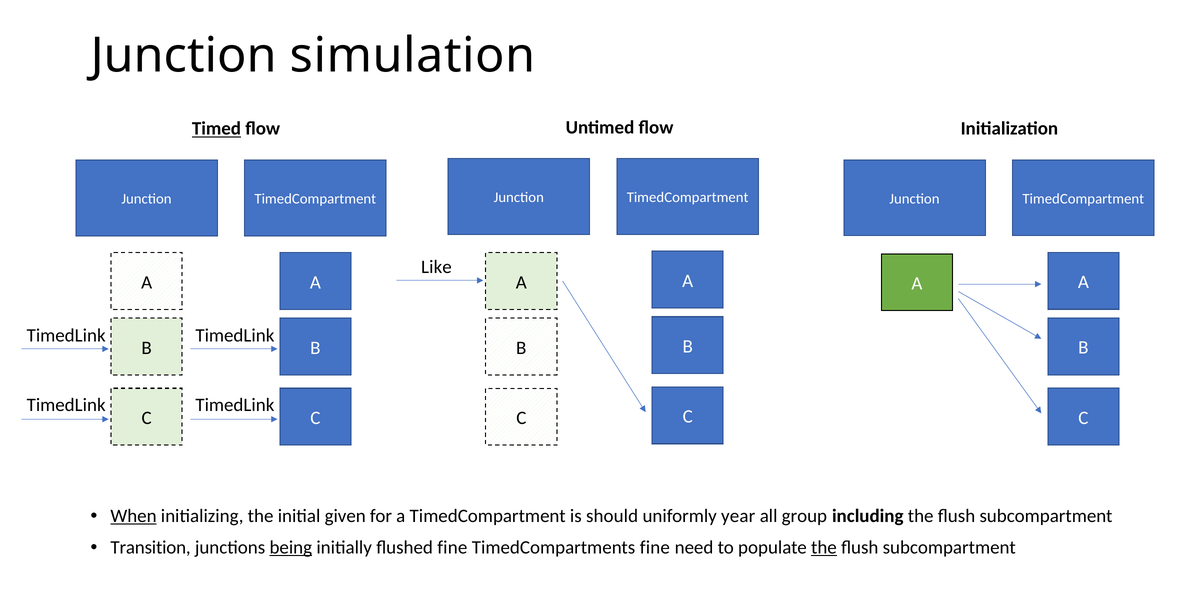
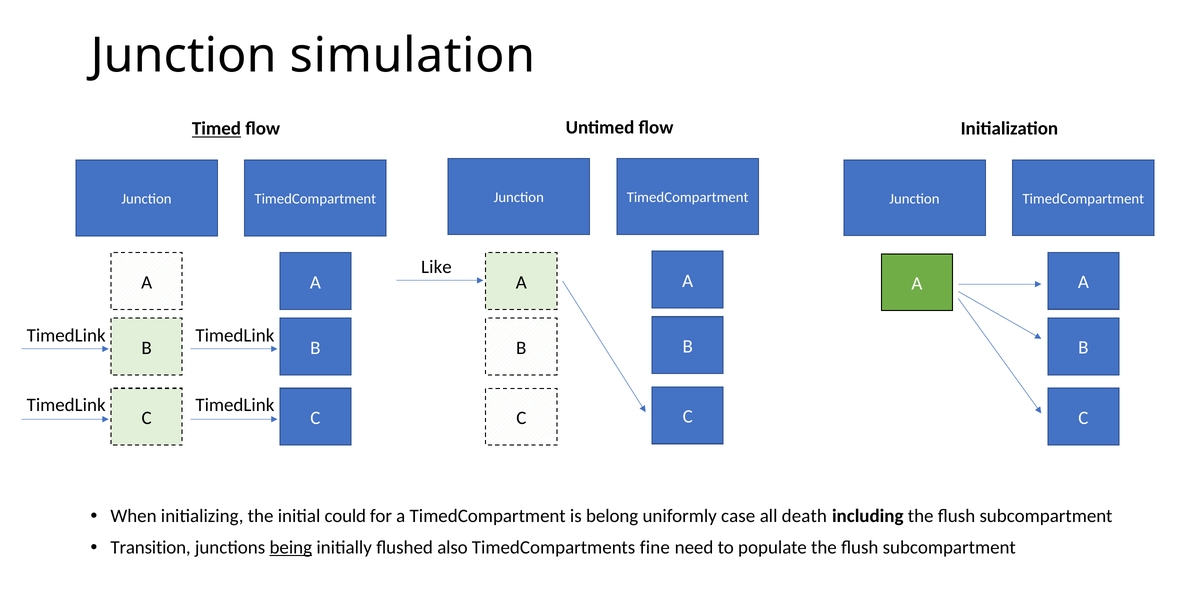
When underline: present -> none (134, 516)
given: given -> could (345, 516)
should: should -> belong (612, 516)
year: year -> case (738, 516)
group: group -> death (804, 516)
flushed fine: fine -> also (452, 548)
the underline: present -> none (824, 548)
